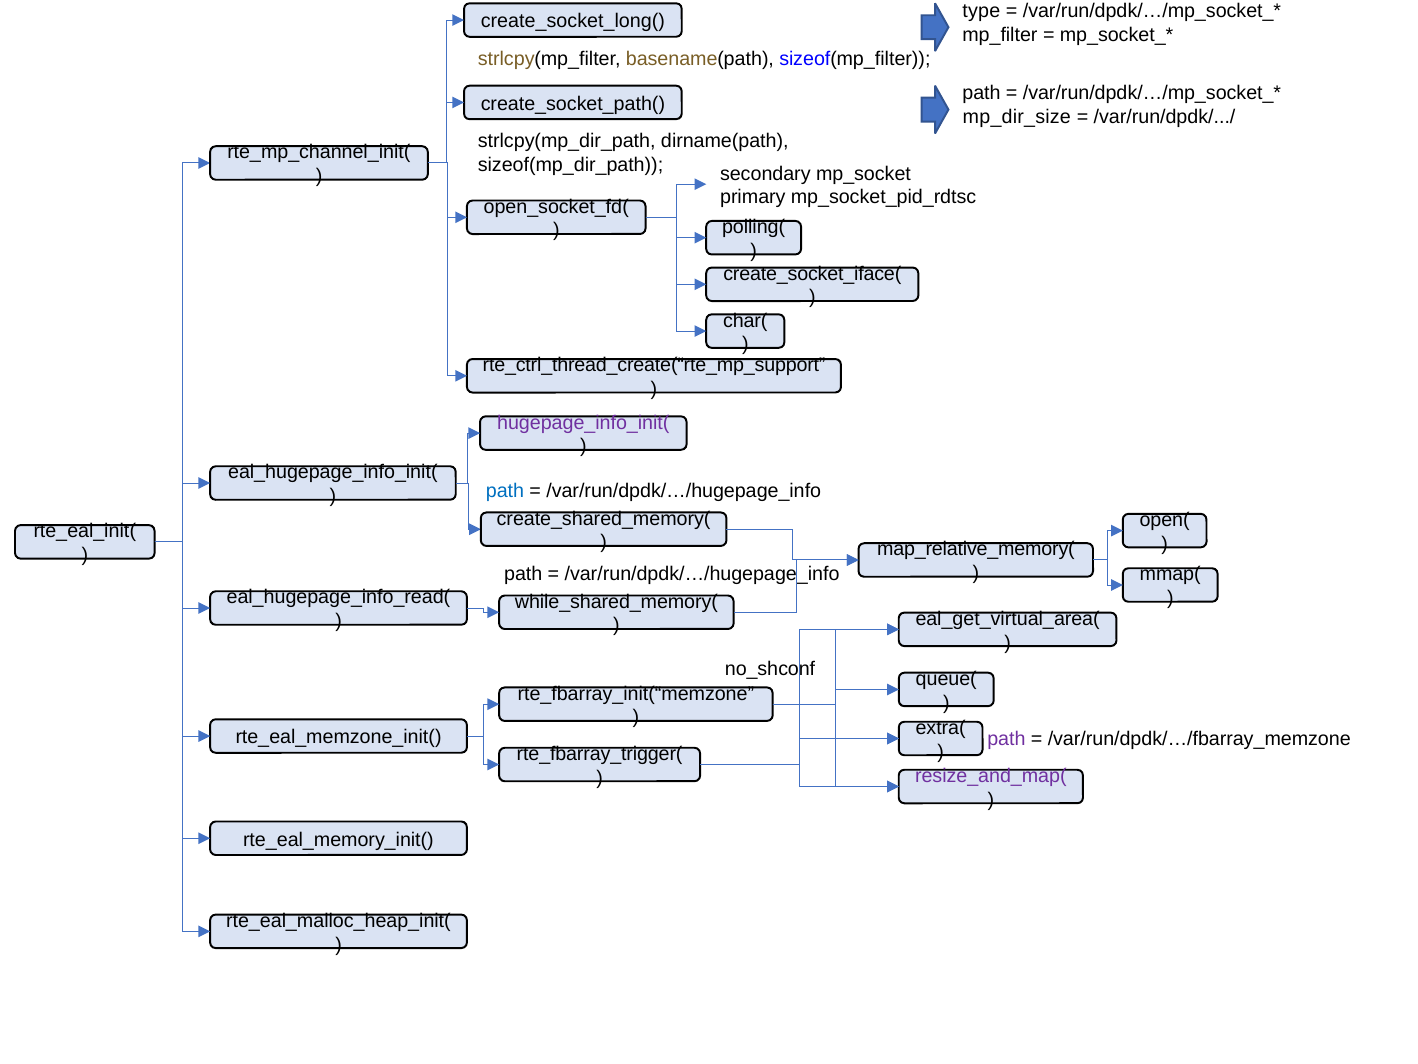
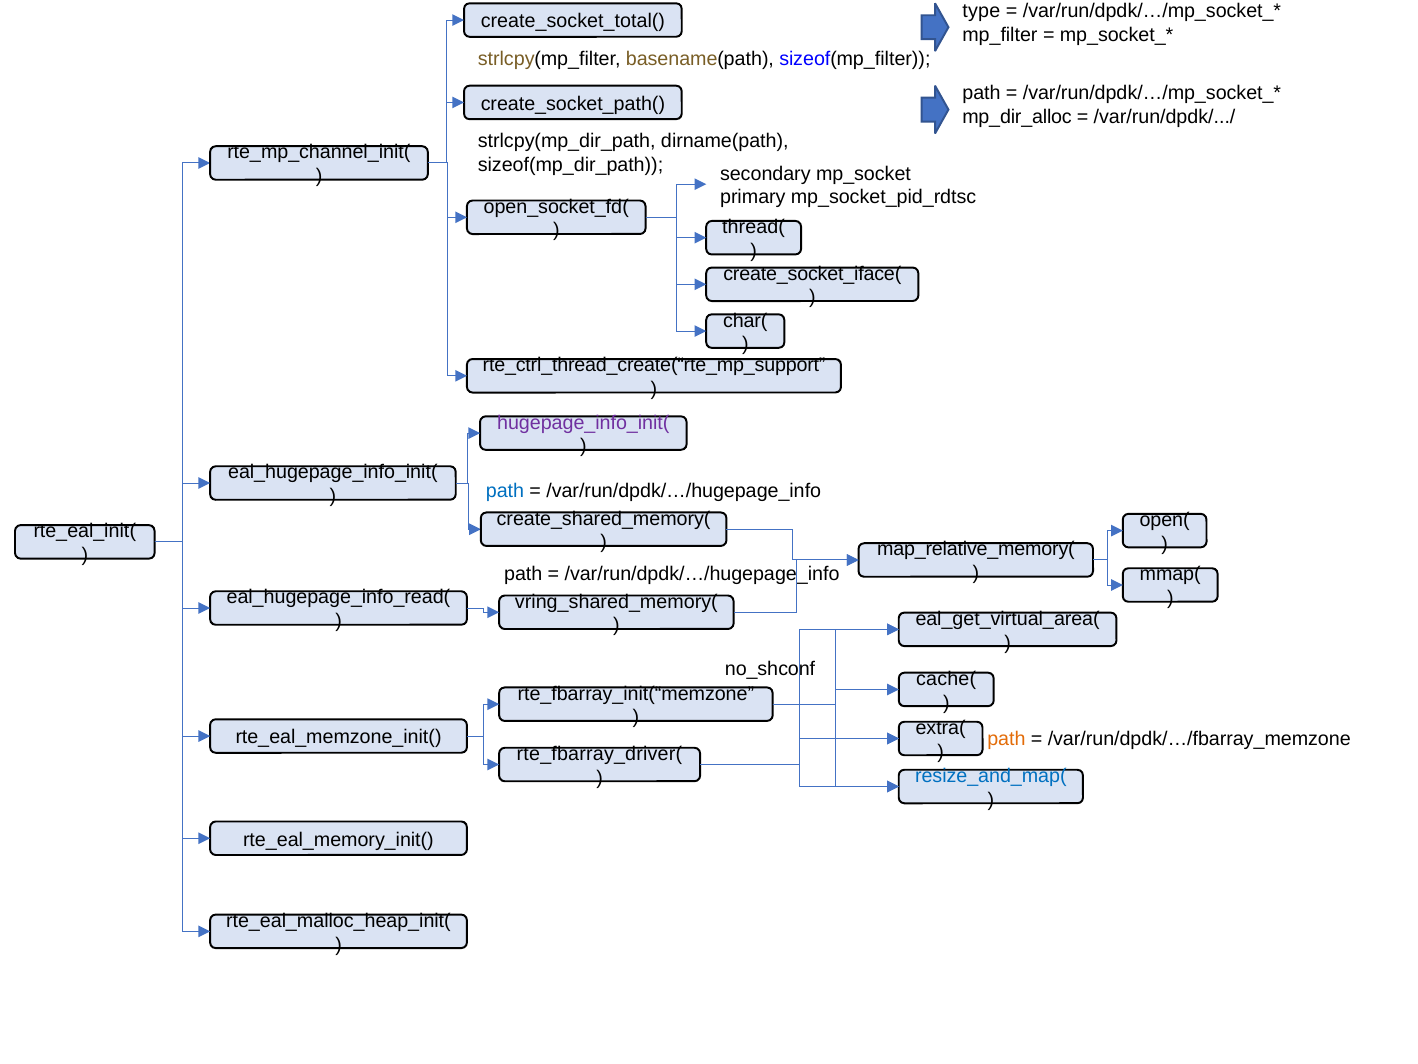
create_socket_long(: create_socket_long( -> create_socket_total( (573, 21)
mp_dir_size: mp_dir_size -> mp_dir_alloc (1017, 117)
polling(: polling( -> thread( (754, 227)
while_shared_memory(: while_shared_memory( -> vring_shared_memory( (616, 601)
queue(: queue( -> cache( (946, 679)
path colour: purple -> orange (1006, 739)
rte_fbarray_trigger(: rte_fbarray_trigger( -> rte_fbarray_driver( (599, 754)
resize_and_map( colour: purple -> blue (991, 776)
